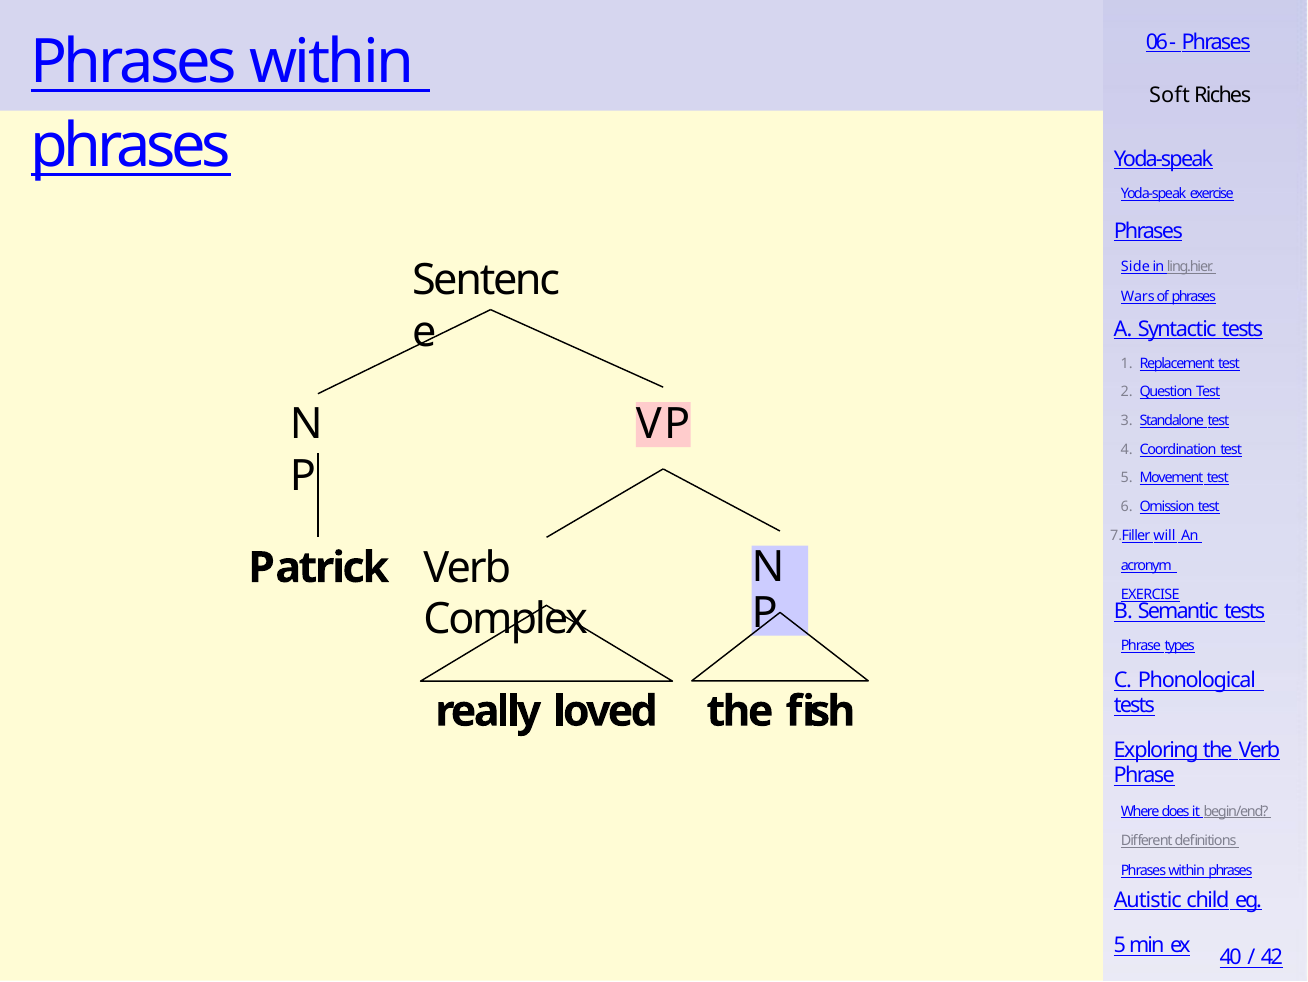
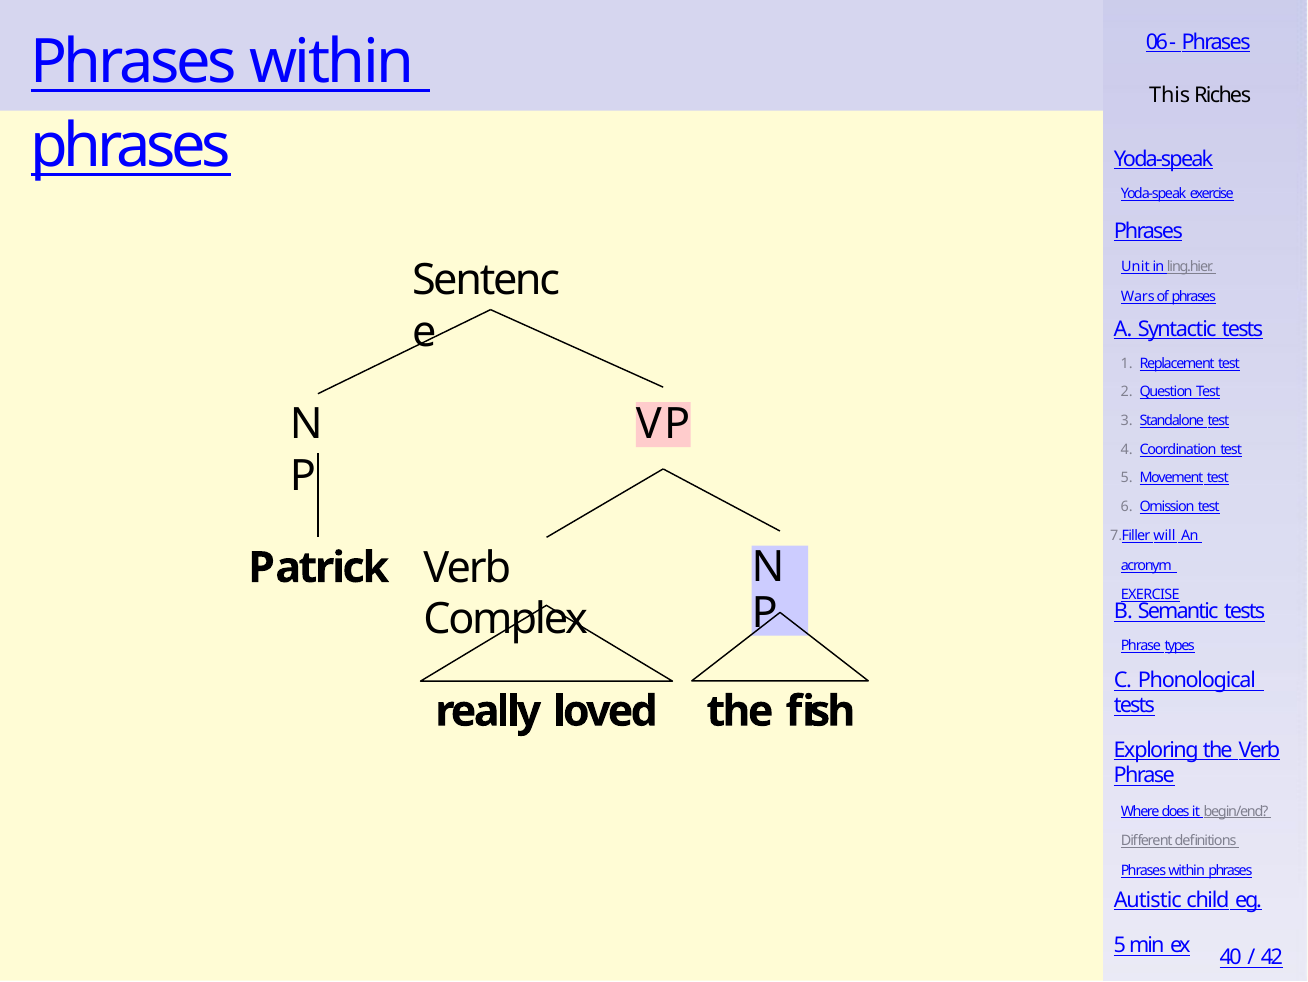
Soft: Soft -> This (1170, 96)
Side: Side -> Unit (1135, 267)
